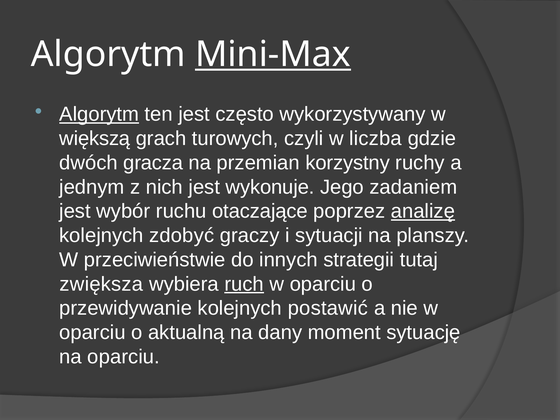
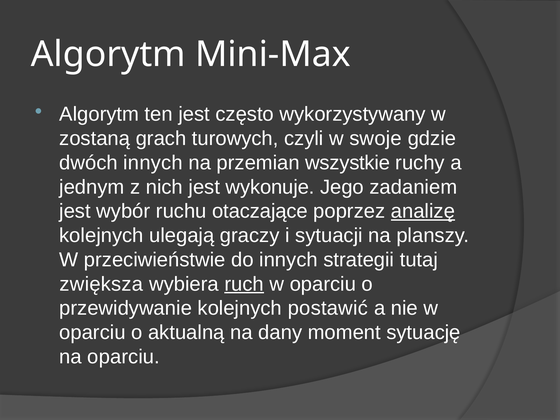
Mini-Max underline: present -> none (273, 54)
Algorytm underline: present -> none (99, 114)
większą: większą -> zostaną (95, 139)
liczba: liczba -> swoje (376, 139)
dwóch gracza: gracza -> innych (153, 163)
korzystny: korzystny -> wszystkie (348, 163)
zdobyć: zdobyć -> ulegają (182, 236)
